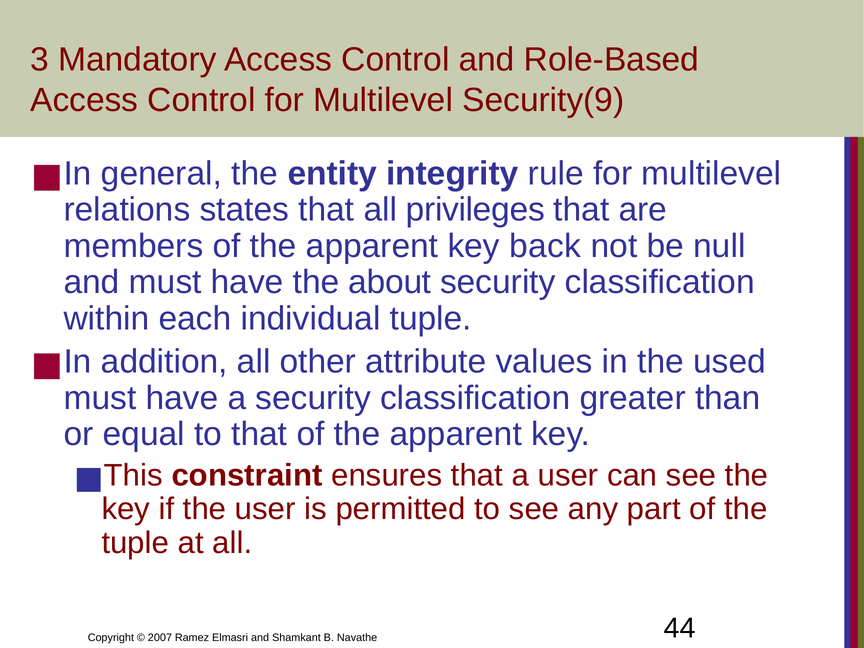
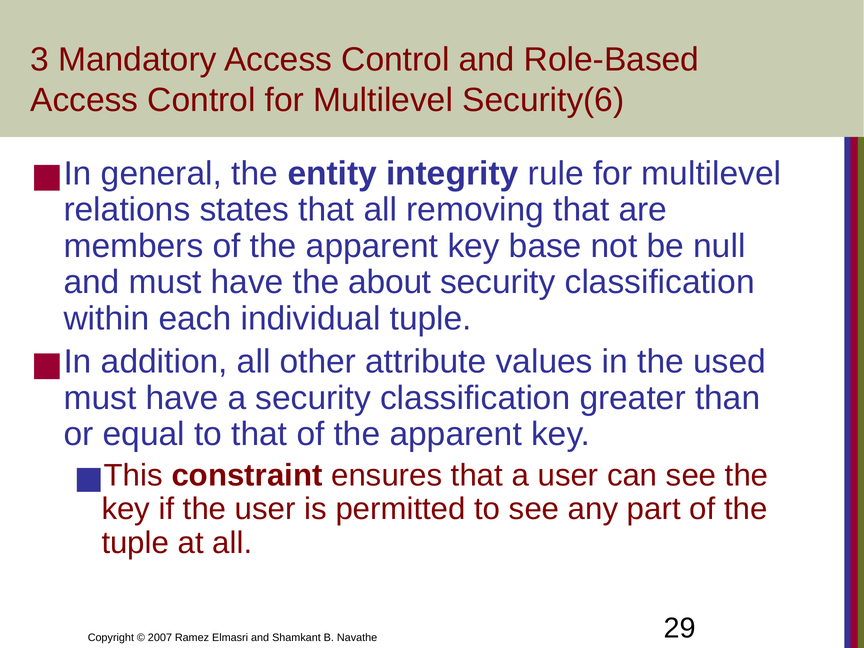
Security(9: Security(9 -> Security(6 (543, 100)
privileges: privileges -> removing (475, 210)
back: back -> base (545, 246)
44: 44 -> 29 (680, 628)
